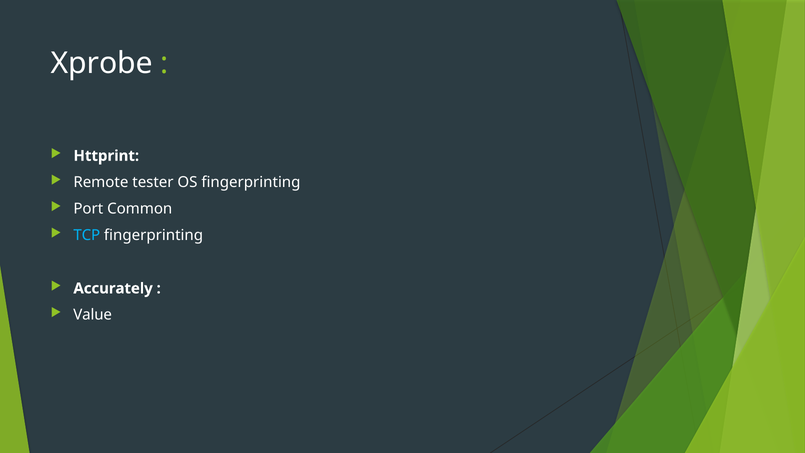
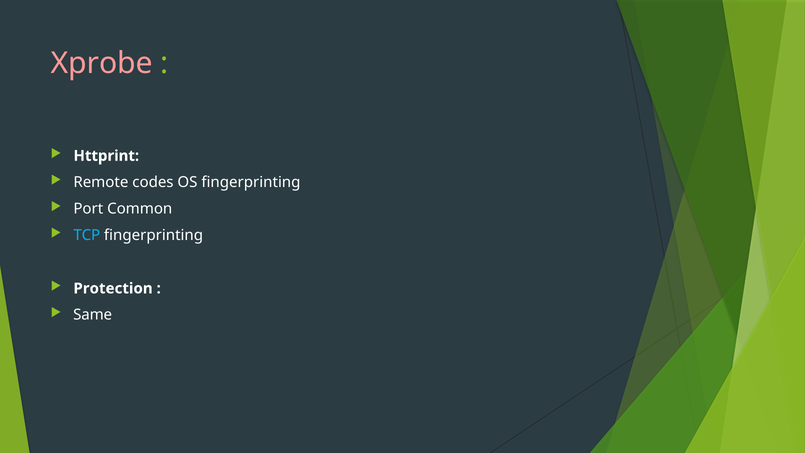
Xprobe colour: white -> pink (102, 63)
tester: tester -> codes (153, 182)
Accurately: Accurately -> Protection (113, 288)
Value: Value -> Same (93, 315)
